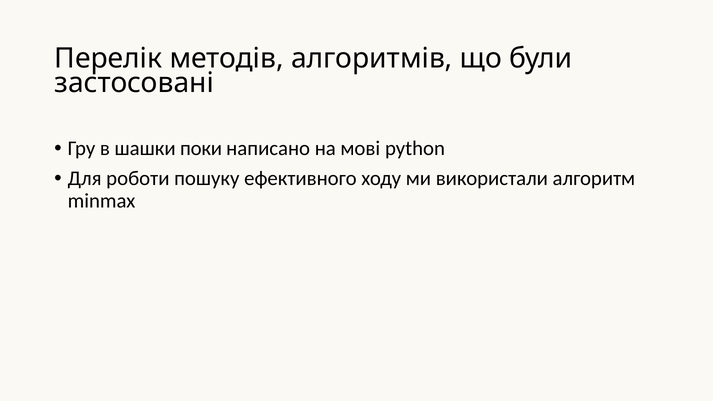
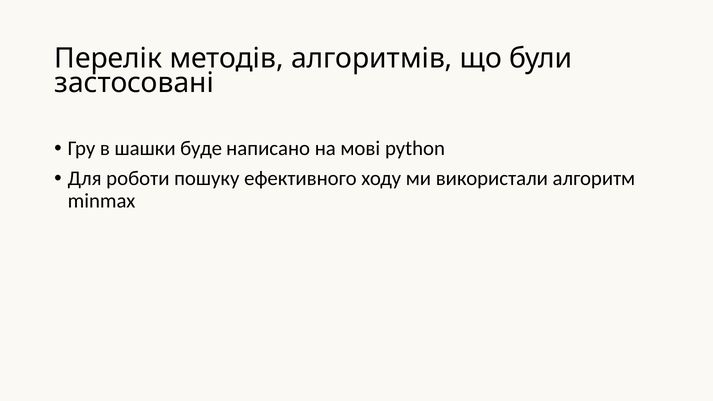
поки: поки -> буде (201, 149)
